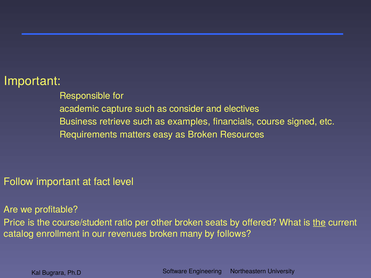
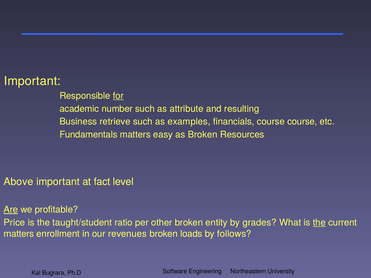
for underline: none -> present (118, 96)
capture: capture -> number (117, 109)
consider: consider -> attribute (187, 109)
electives: electives -> resulting (242, 109)
course signed: signed -> course (302, 122)
Requirements: Requirements -> Fundamentals (88, 135)
Follow: Follow -> Above (18, 182)
Are underline: none -> present (11, 210)
course/student: course/student -> taught/student (82, 223)
seats: seats -> entity (217, 223)
offered: offered -> grades (260, 223)
catalog: catalog -> matters (19, 234)
many: many -> loads (191, 234)
